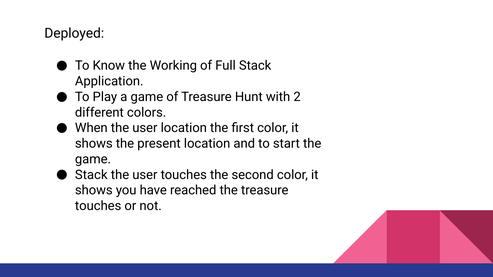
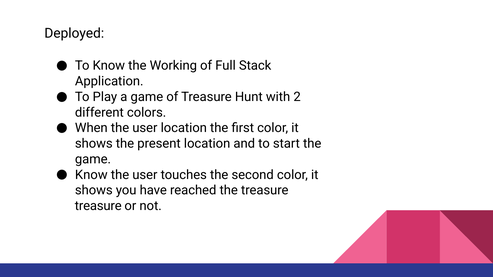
Stack: Stack -> Know (91, 175)
touches: touches -> treasure (98, 206)
